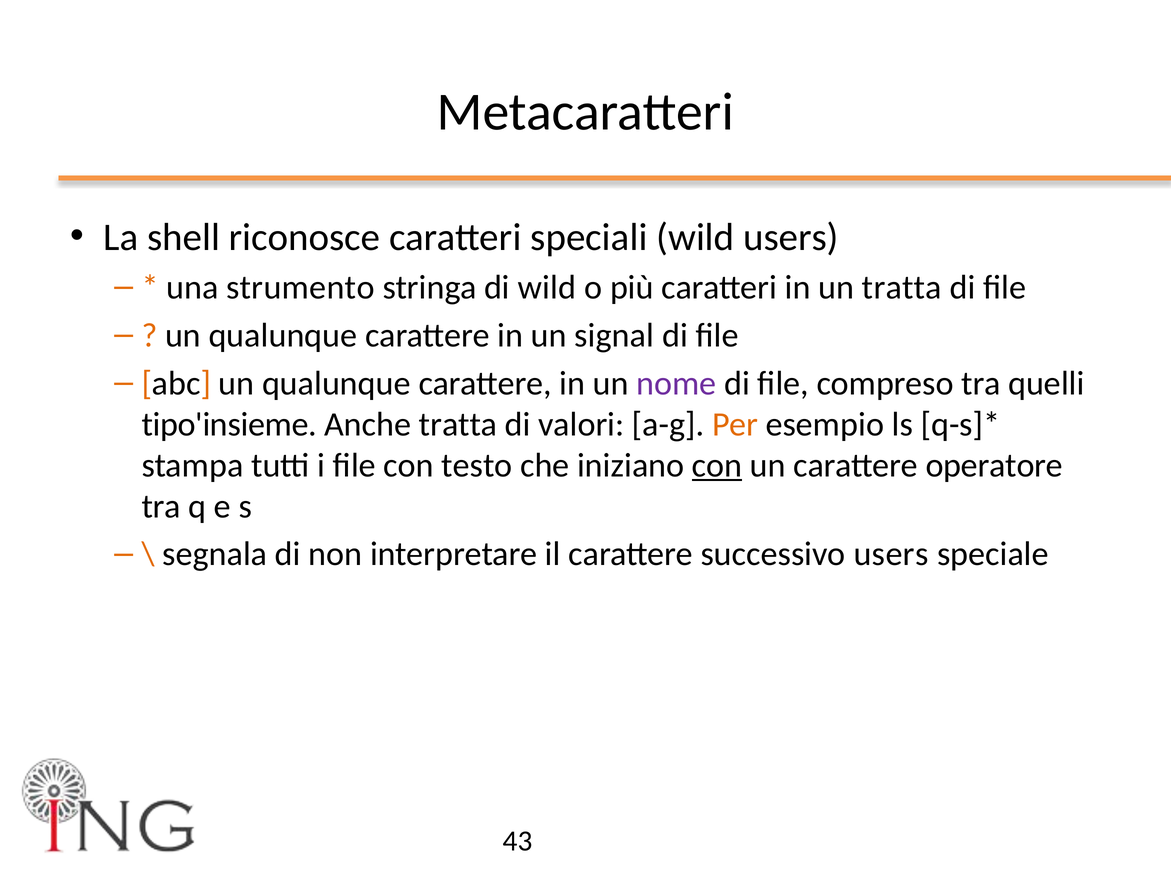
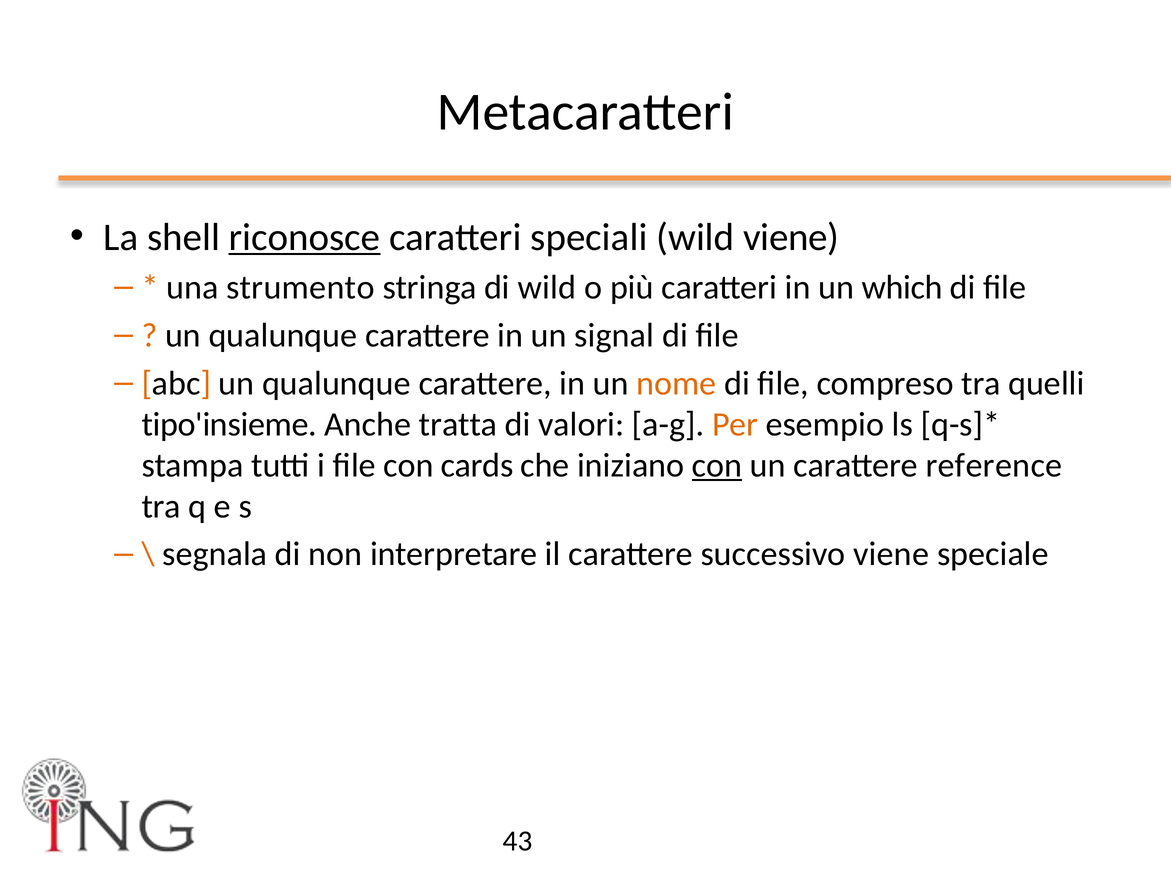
riconosce underline: none -> present (305, 237)
wild users: users -> viene (791, 237)
un tratta: tratta -> which (902, 287)
nome colour: purple -> orange (676, 383)
testo: testo -> cards (477, 465)
operatore: operatore -> reference (994, 465)
successivo users: users -> viene (891, 554)
